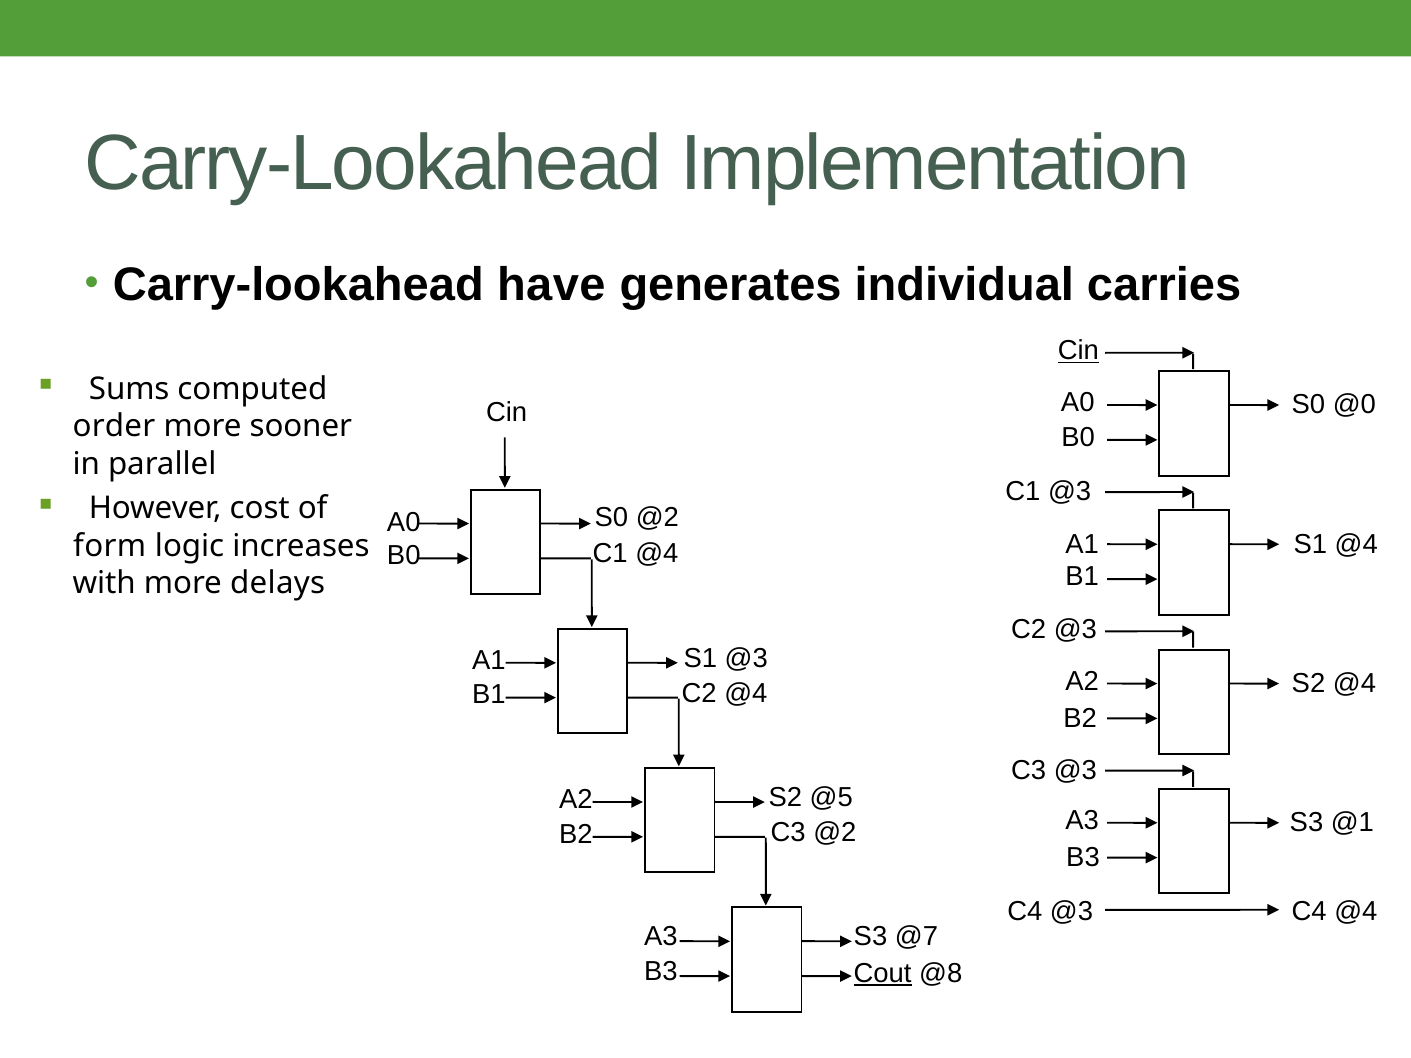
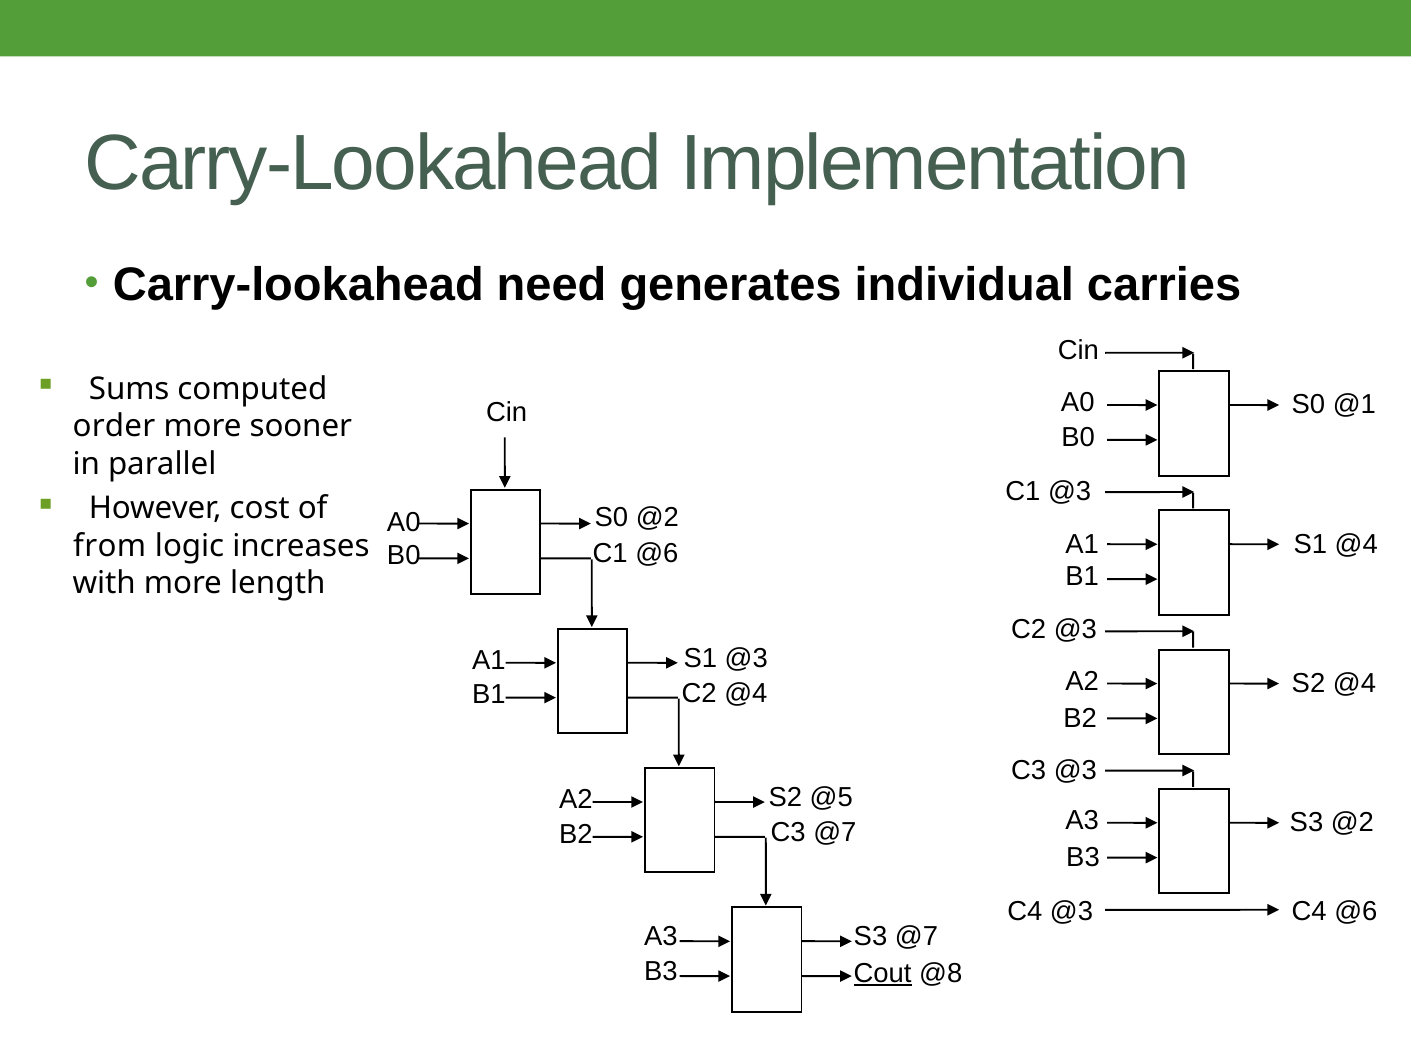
have: have -> need (552, 286)
Cin underline: present -> none (1078, 351)
@0: @0 -> @1 (1354, 405)
form: form -> from (110, 546)
C1 @4: @4 -> @6 (657, 554)
delays: delays -> length (278, 583)
S3 @1: @1 -> @2 (1352, 823)
C3 @2: @2 -> @7 (835, 832)
C4 @4: @4 -> @6 (1356, 912)
